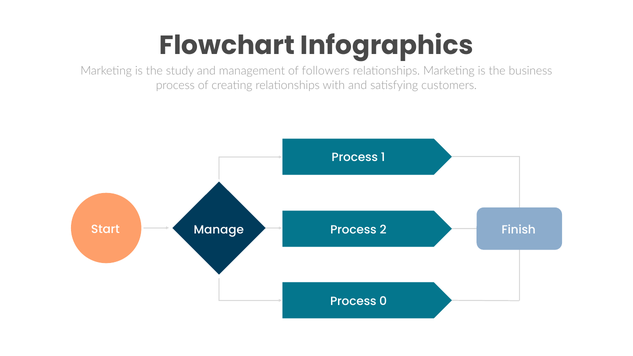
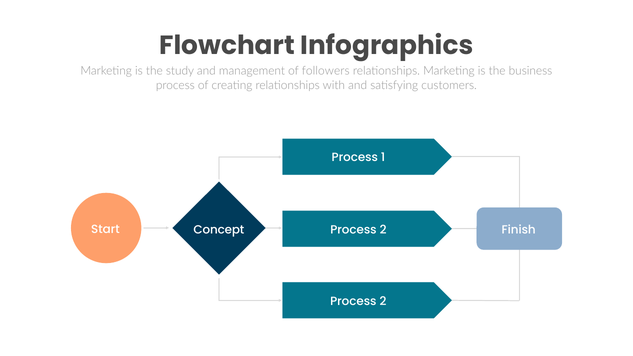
Manage: Manage -> Concept (219, 230)
0: 0 -> 2 (383, 301)
